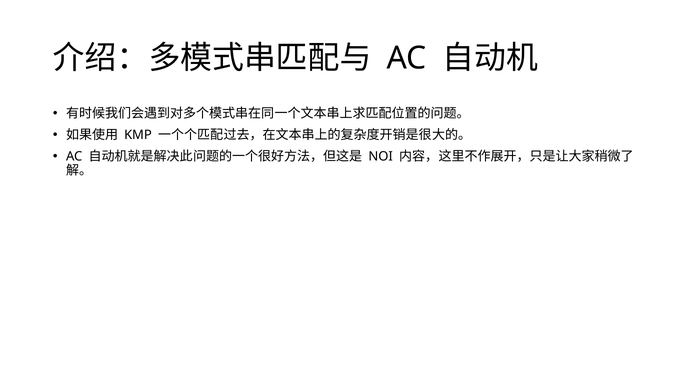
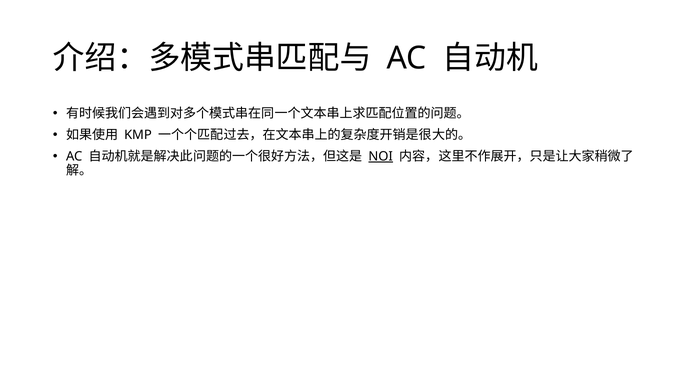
NOI underline: none -> present (381, 156)
